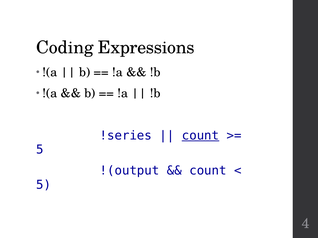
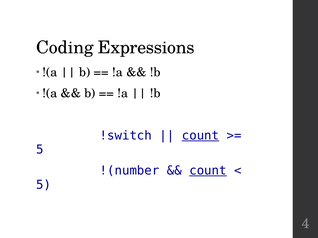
!series: !series -> !switch (126, 136)
!(output: !(output -> !(number (130, 171)
count underline: none -> present (208, 171)
